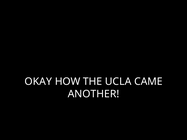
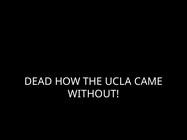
OKAY: OKAY -> DEAD (38, 82)
ANOTHER: ANOTHER -> WITHOUT (93, 94)
